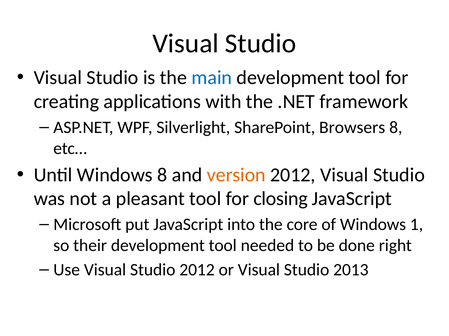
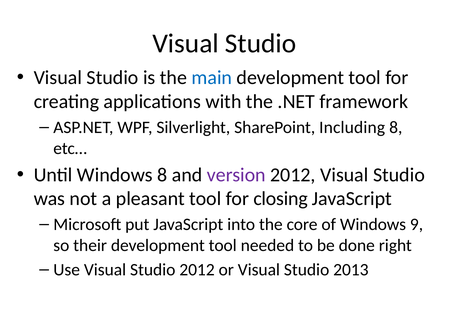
Browsers: Browsers -> Including (352, 128)
version colour: orange -> purple (236, 175)
1: 1 -> 9 (417, 225)
